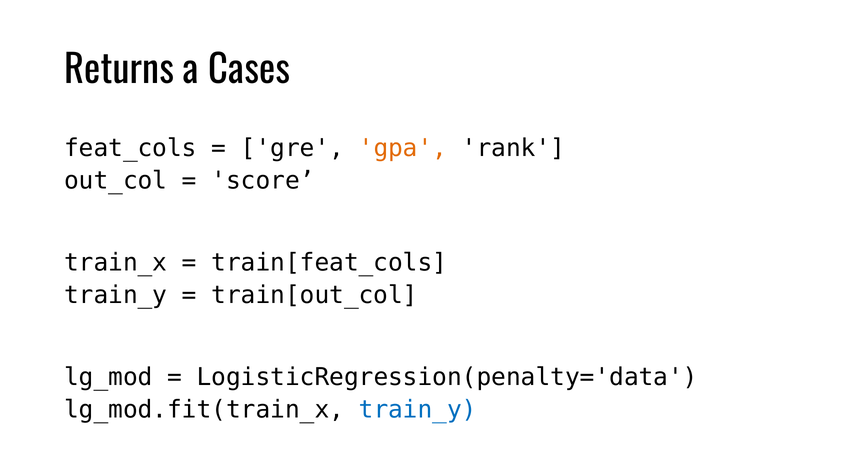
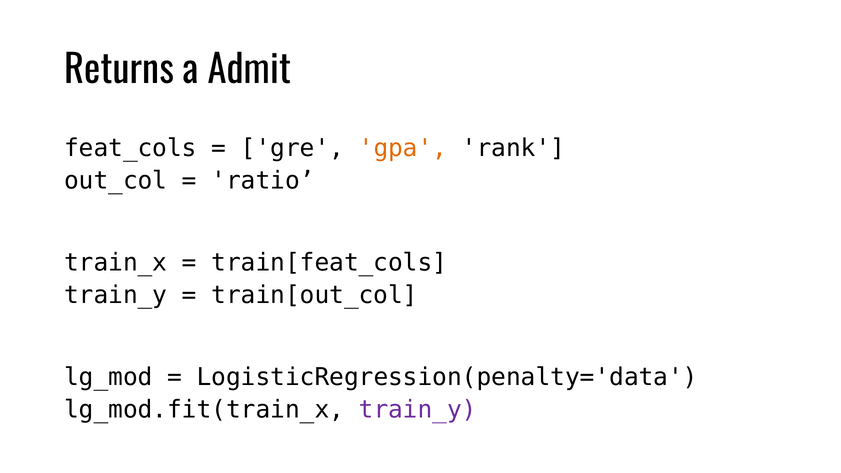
Cases: Cases -> Admit (249, 71)
score: score -> ratio (263, 181)
train_y colour: blue -> purple (418, 410)
